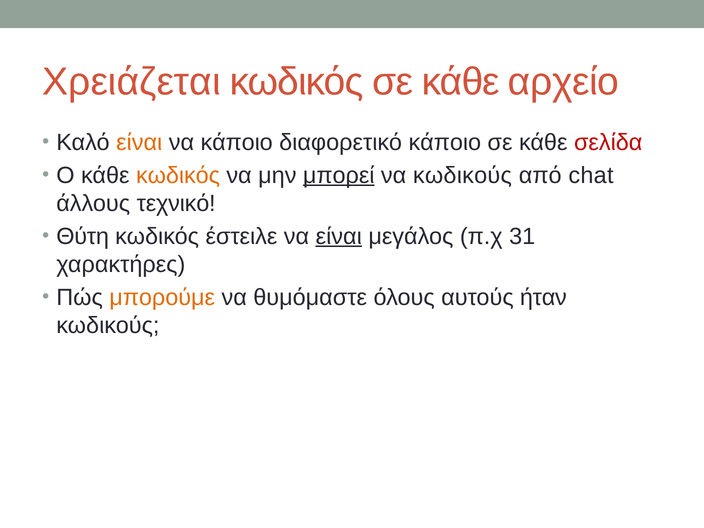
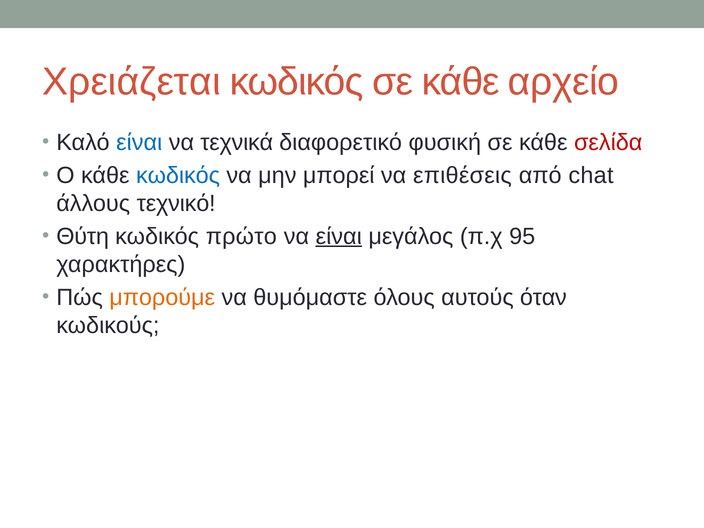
είναι colour: orange -> blue (139, 142)
να κάποιο: κάποιο -> τεχνικά (237, 142)
διαφορετικό κάποιο: κάποιο -> φυσική (445, 142)
κωδικός colour: orange -> blue (178, 175)
μπορεί underline: present -> none (339, 175)
να κωδικούς: κωδικούς -> επιθέσεις (462, 175)
έστειλε: έστειλε -> πρώτο (241, 236)
31: 31 -> 95 (522, 236)
ήταν: ήταν -> όταν (543, 297)
